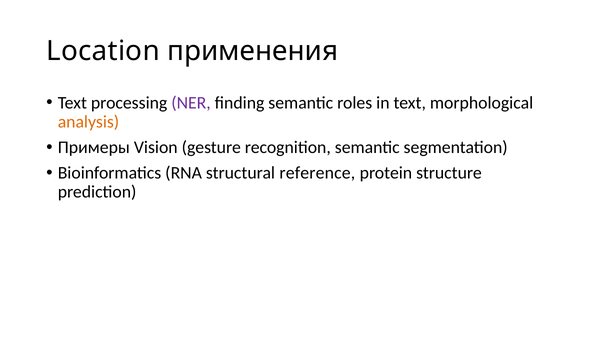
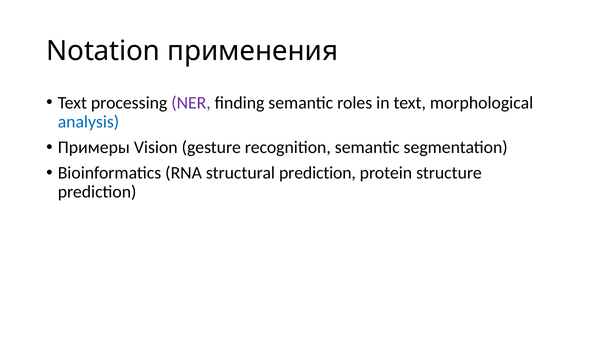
Location: Location -> Notation (103, 51)
analysis colour: orange -> blue (88, 122)
structural reference: reference -> prediction (317, 173)
